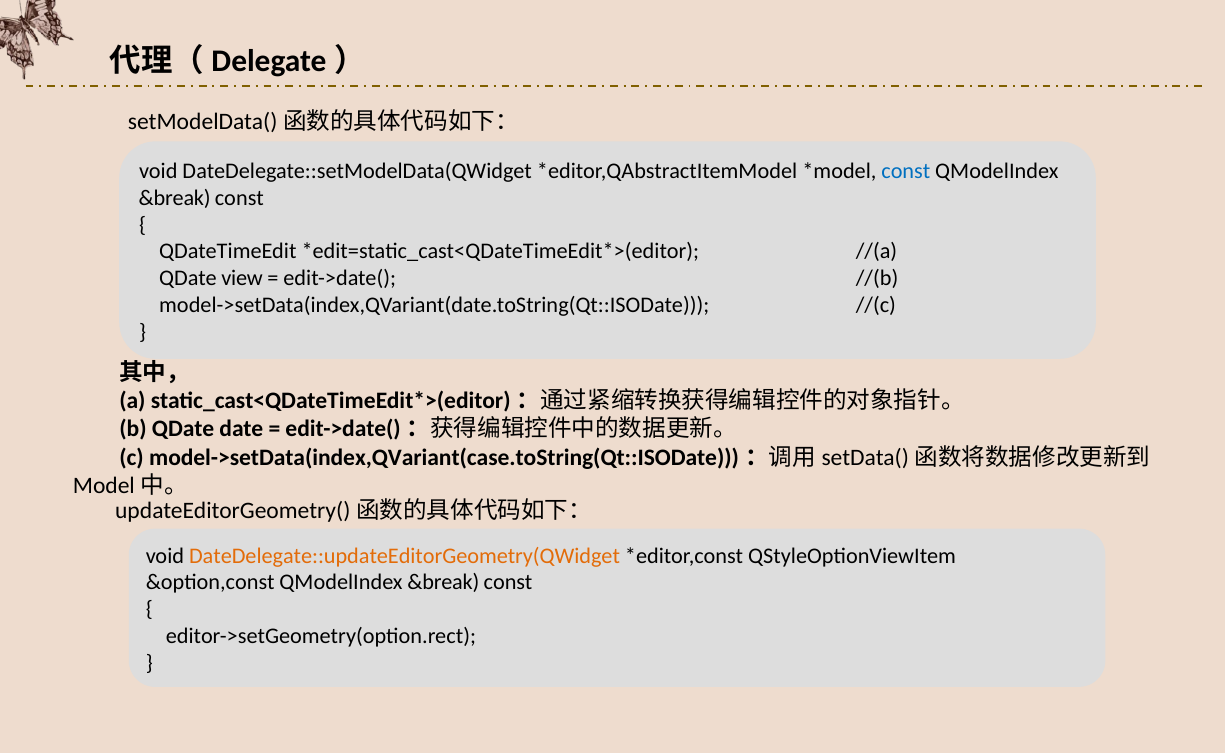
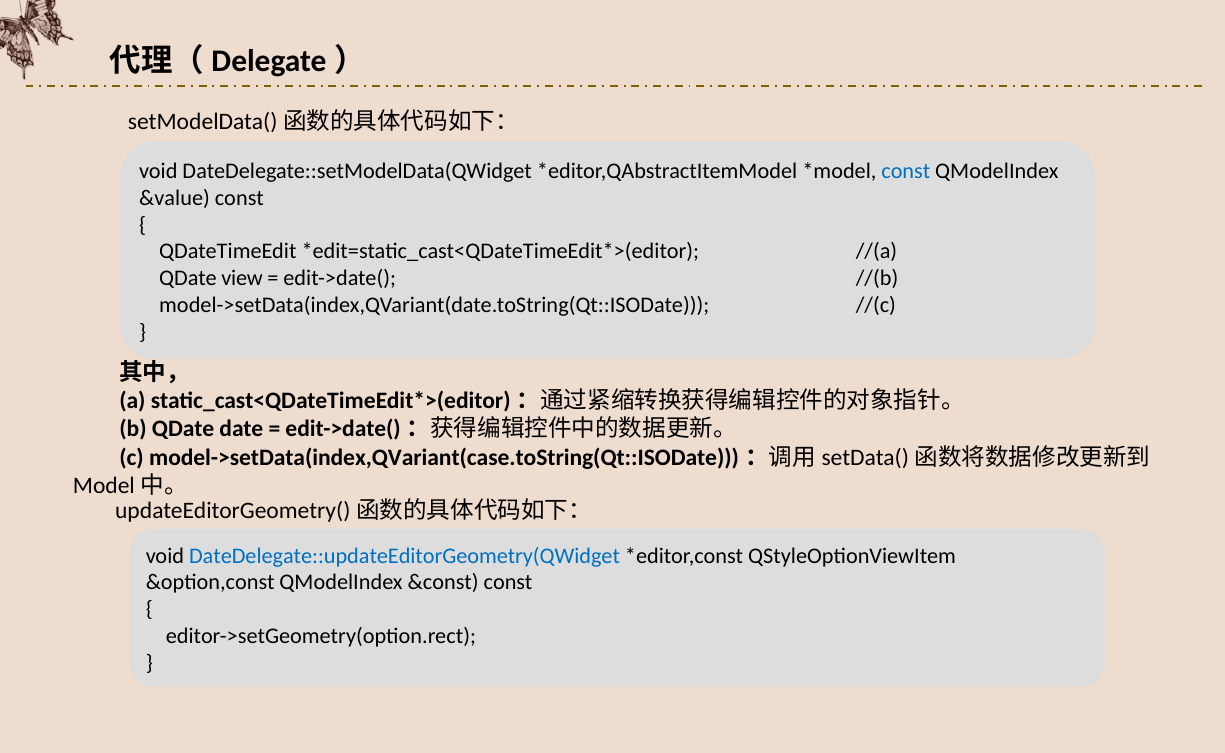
&break: &break -> &value (175, 198)
DateDelegate::updateEditorGeometry(QWidget colour: orange -> blue (405, 556)
&option,const QModelIndex &break: &break -> &const (443, 583)
